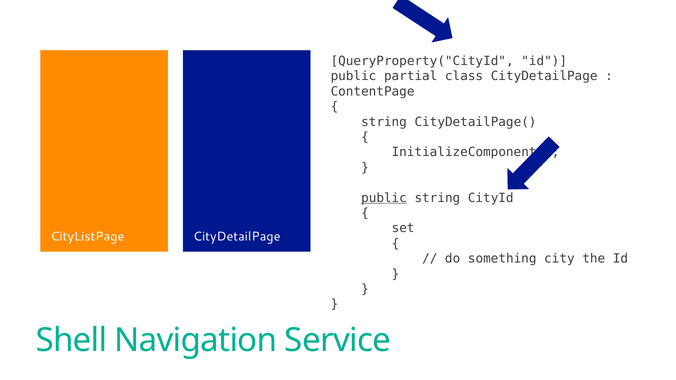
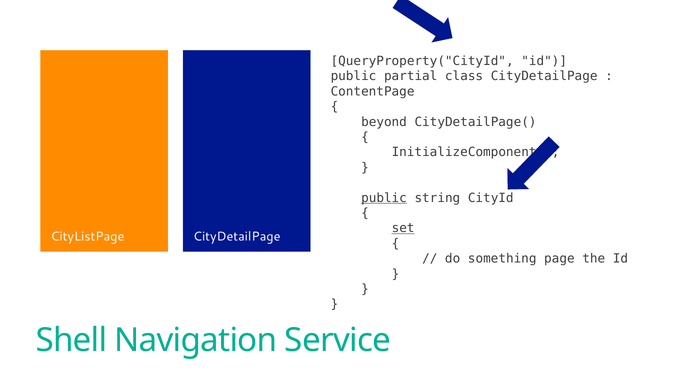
string: string -> beyond (384, 122)
set underline: none -> present (403, 228)
city: city -> page (559, 259)
